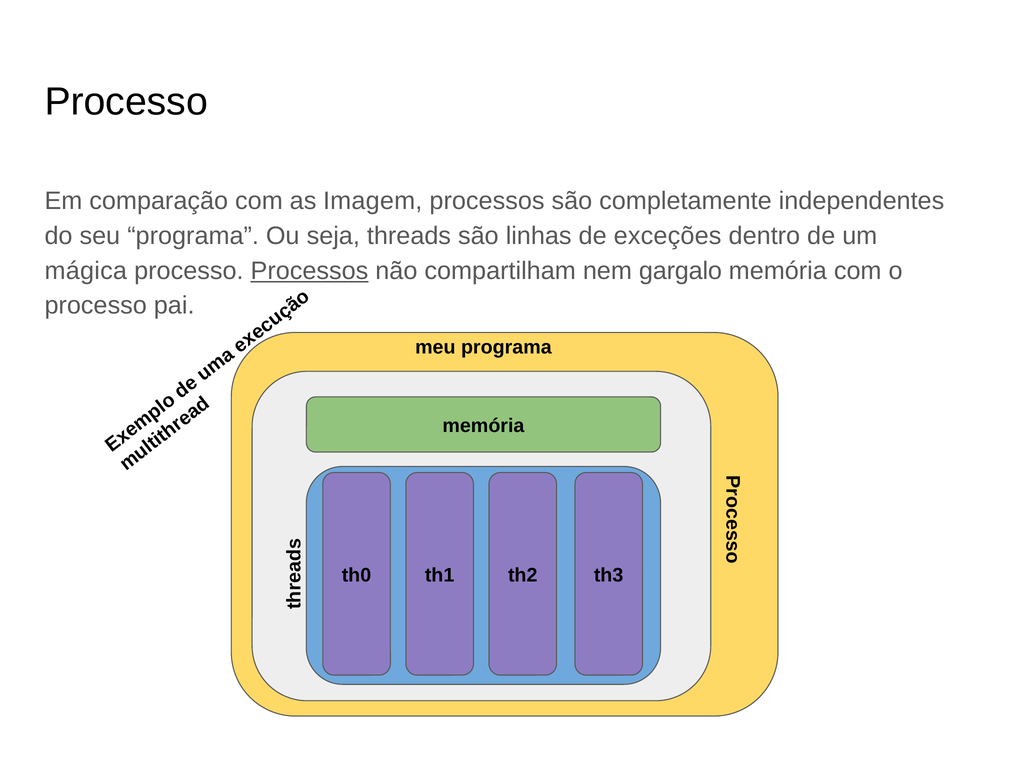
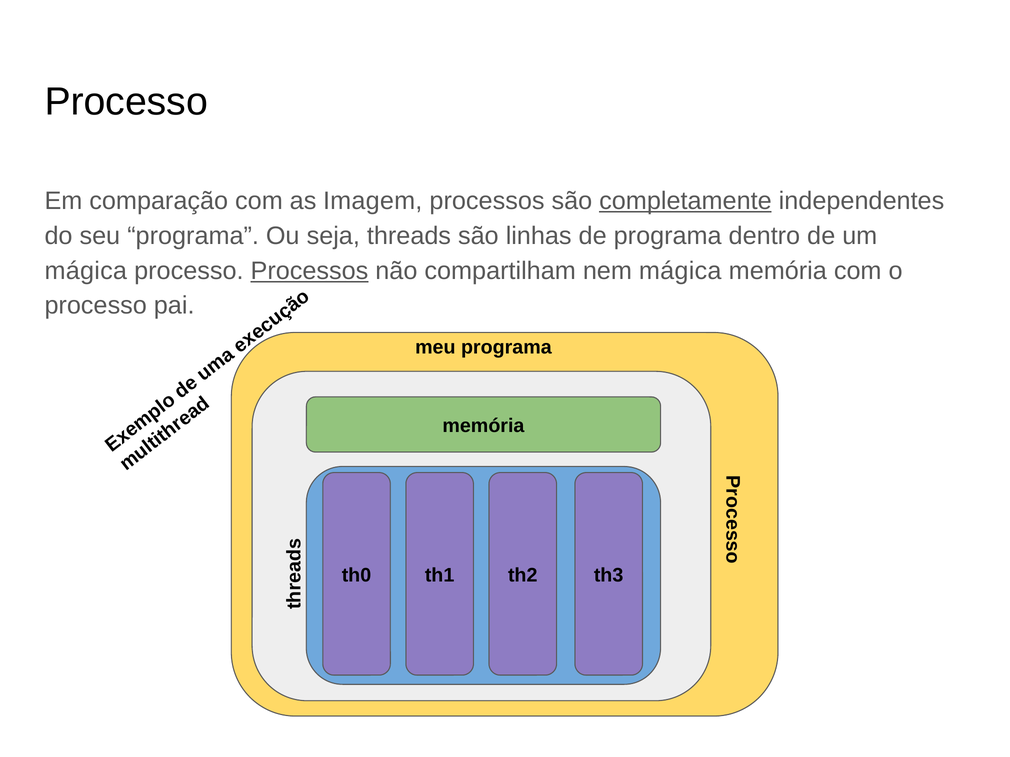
completamente underline: none -> present (685, 201)
de exceções: exceções -> programa (668, 236)
nem gargalo: gargalo -> mágica (680, 271)
